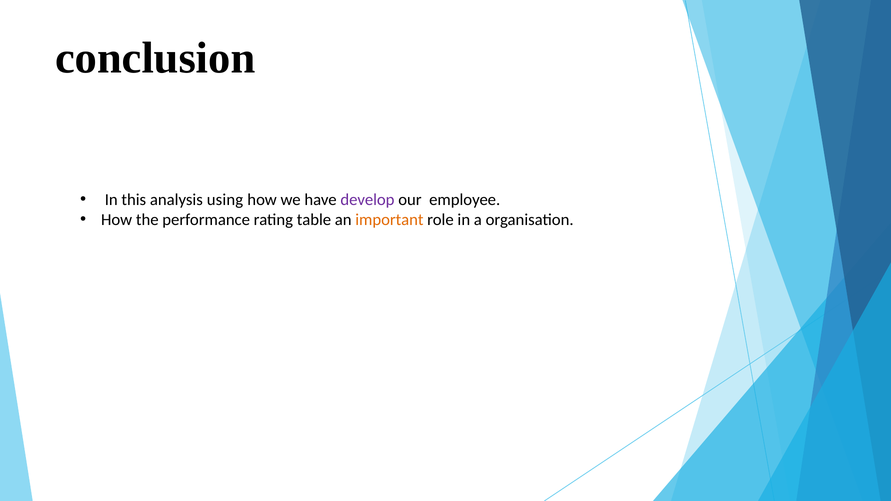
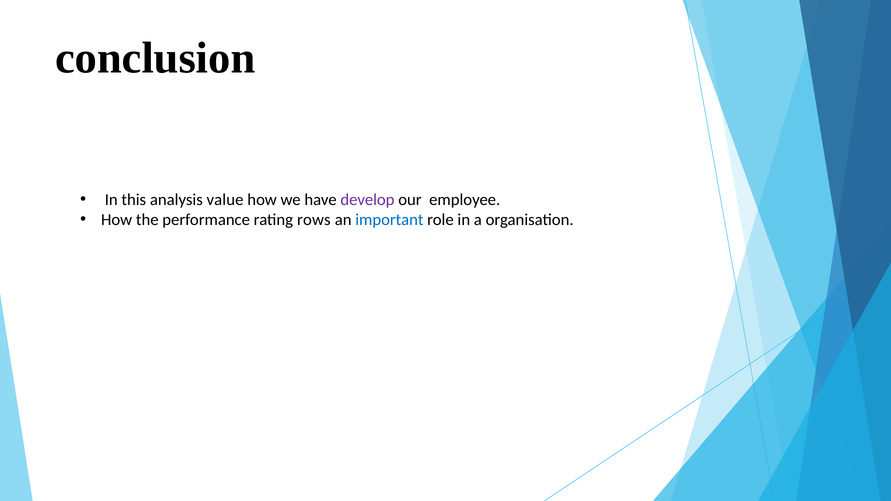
using: using -> value (225, 200)
table: table -> rows (314, 220)
important colour: orange -> blue (389, 220)
